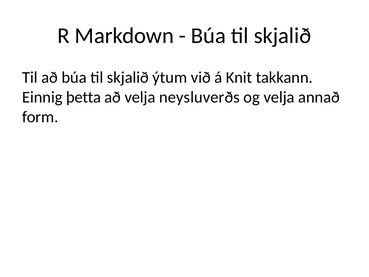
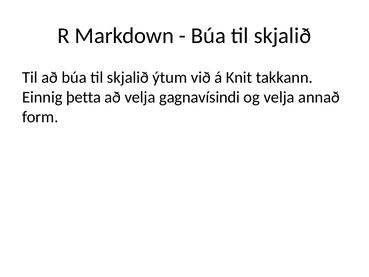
neysluverðs: neysluverðs -> gagnavísindi (200, 97)
